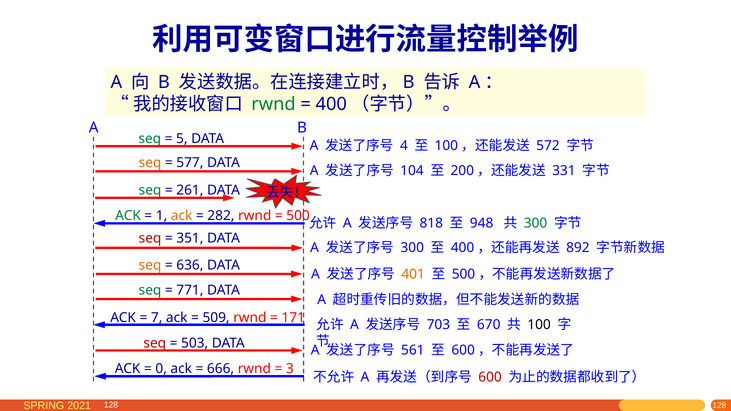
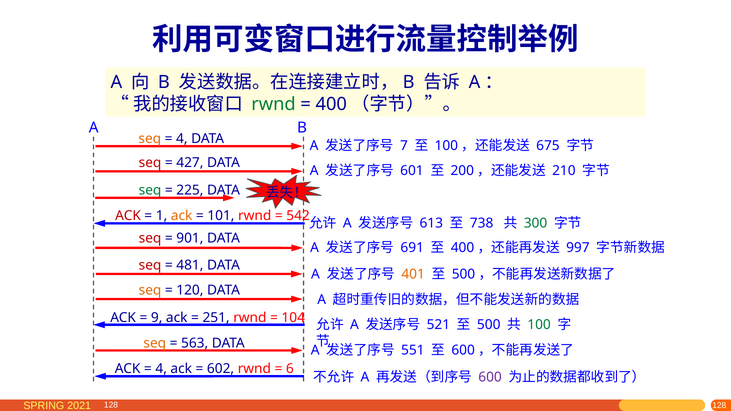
seq colour: green -> orange (150, 139)
5: 5 -> 4 (182, 139)
4: 4 -> 7 (404, 146)
572: 572 -> 675 (548, 146)
seq colour: orange -> red (150, 163)
577: 577 -> 427 (190, 163)
104: 104 -> 601 (412, 171)
331: 331 -> 210 (564, 171)
261: 261 -> 225 (190, 191)
ACK colour: green -> red (128, 216)
282: 282 -> 101 (221, 216)
500: 500 -> 542 (298, 216)
818: 818 -> 613 (431, 223)
948: 948 -> 738 (482, 223)
351: 351 -> 901 (190, 239)
300: 300 -> 691 (412, 248)
892: 892 -> 997 (578, 248)
seq colour: orange -> red (150, 265)
636: 636 -> 481 (190, 265)
seq colour: green -> orange (150, 290)
771: 771 -> 120 (190, 290)
7: 7 -> 9 (157, 318)
509: 509 -> 251 (216, 318)
171: 171 -> 104 (293, 318)
703: 703 -> 521 (438, 325)
670: 670 -> 500 (489, 325)
100 colour: black -> green (539, 325)
seq colour: red -> orange (155, 343)
503: 503 -> 563 (195, 343)
561: 561 -> 551 (413, 351)
0: 0 -> 4 (161, 369)
666: 666 -> 602 (221, 369)
3: 3 -> 6 (290, 369)
600 colour: red -> purple (490, 377)
